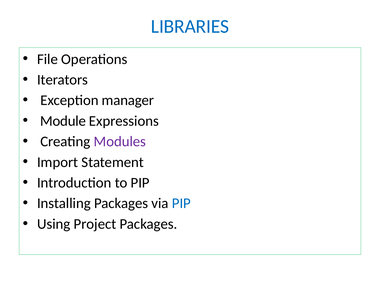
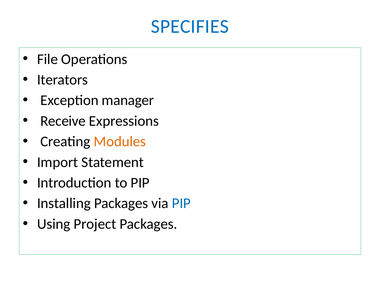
LIBRARIES: LIBRARIES -> SPECIFIES (190, 26)
Module: Module -> Receive (63, 121)
Modules colour: purple -> orange (120, 142)
